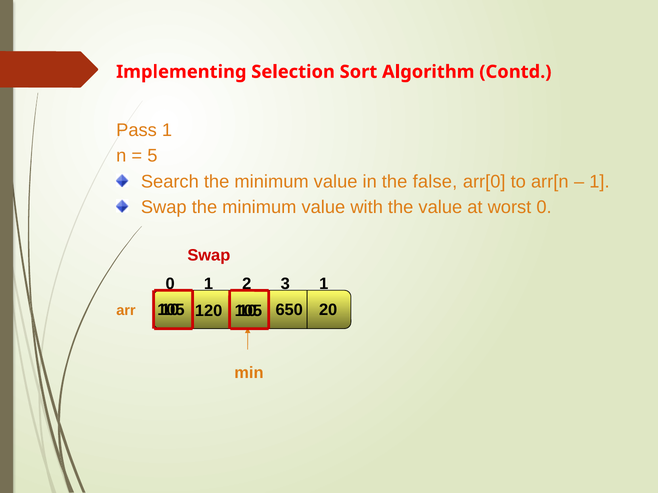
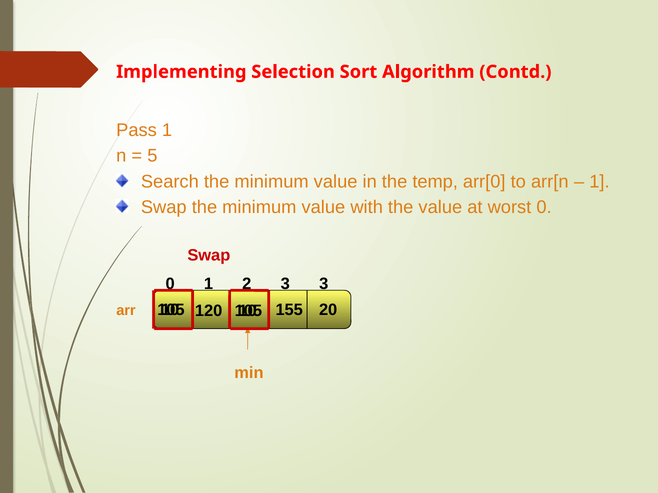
false: false -> temp (435, 182)
1: 1 -> 3 (324, 284)
650: 650 -> 155 (289, 310)
